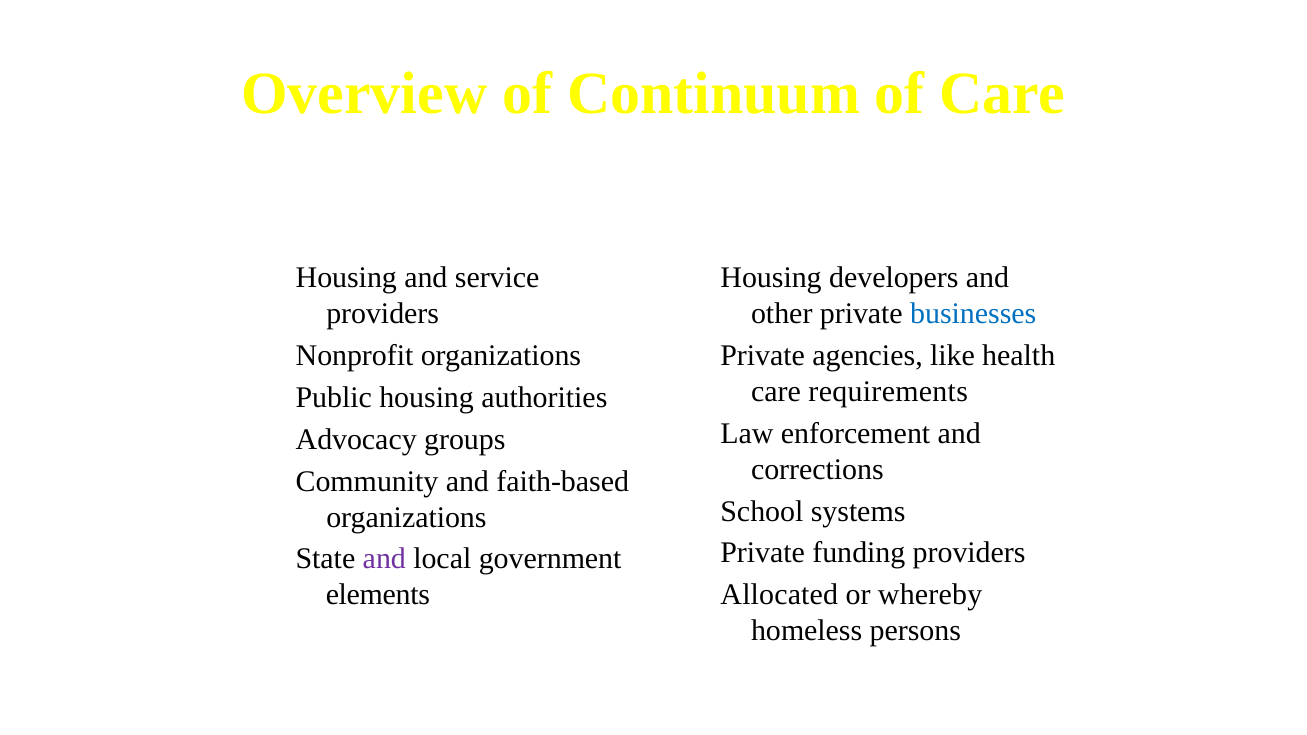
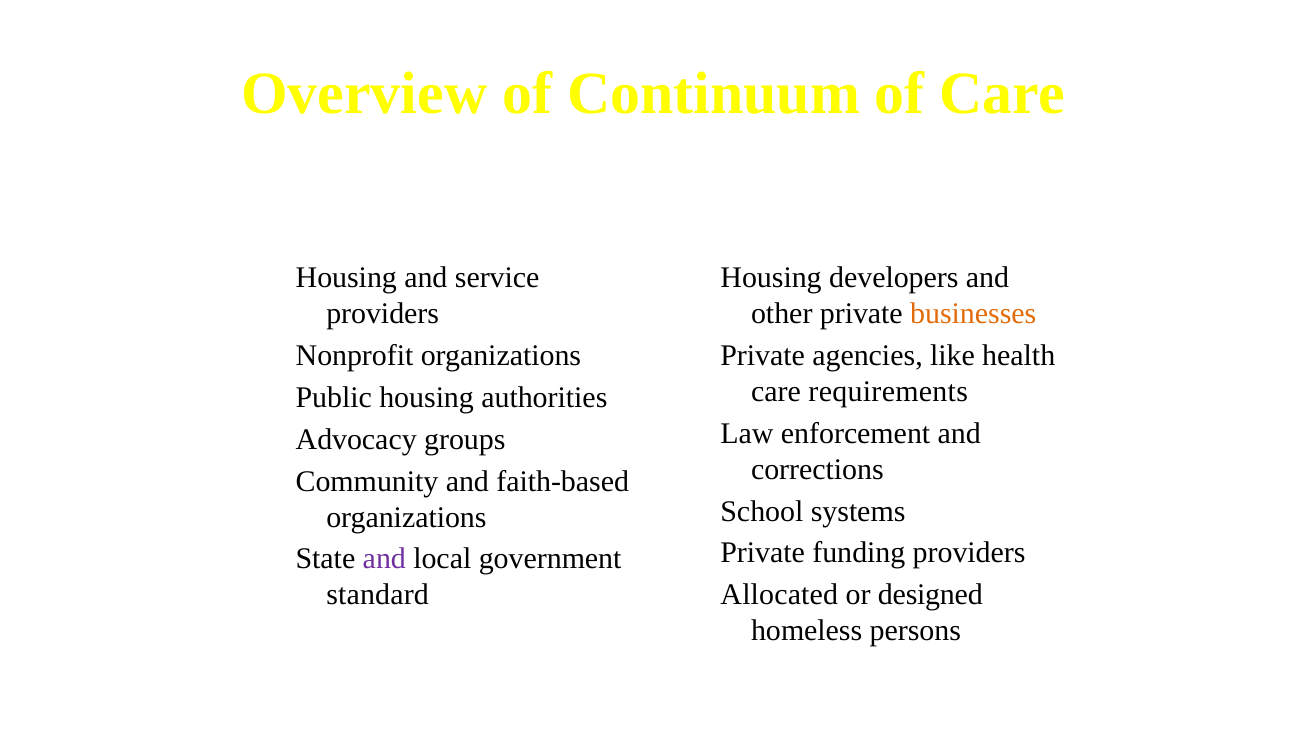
businesses colour: blue -> orange (973, 314)
elements: elements -> standard (378, 595)
whereby: whereby -> designed (930, 595)
